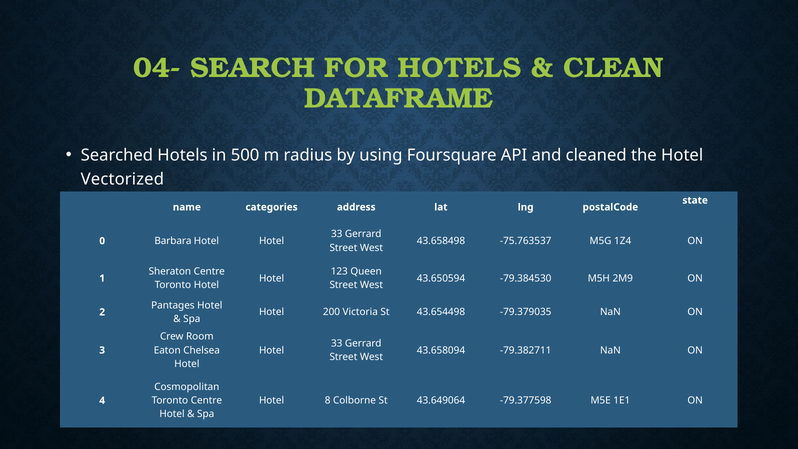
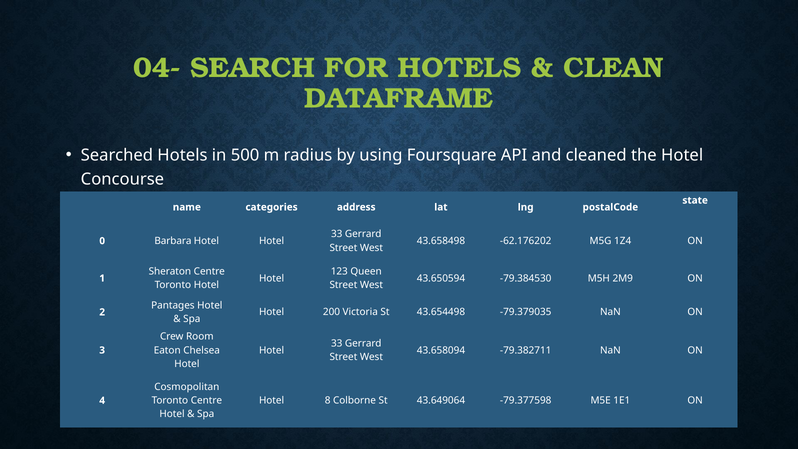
Vectorized: Vectorized -> Concourse (122, 179)
-75.763537: -75.763537 -> -62.176202 (526, 241)
